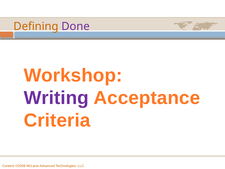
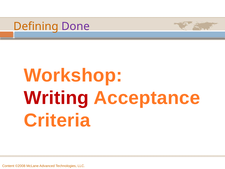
Writing colour: purple -> red (56, 98)
